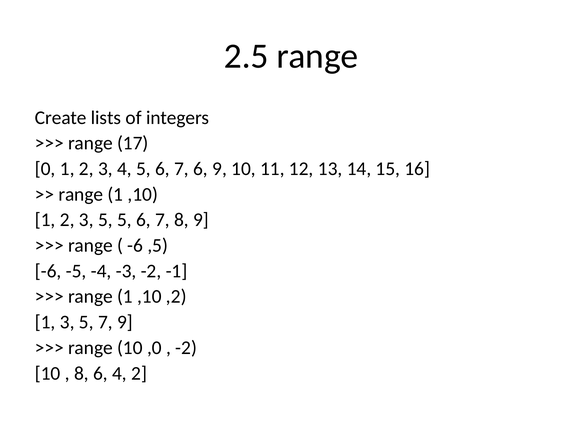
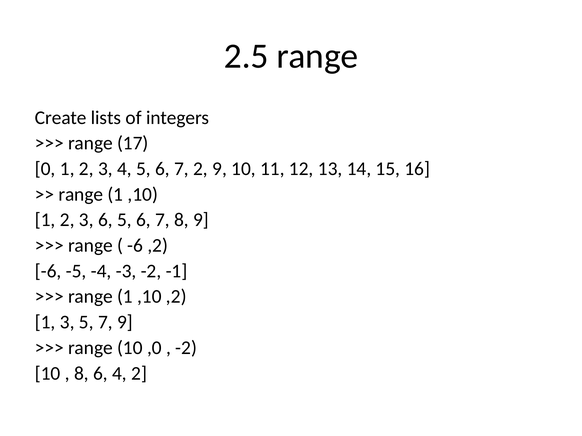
7 6: 6 -> 2 (200, 169)
2 3 5: 5 -> 6 (105, 220)
-6 ,5: ,5 -> ,2 (158, 246)
